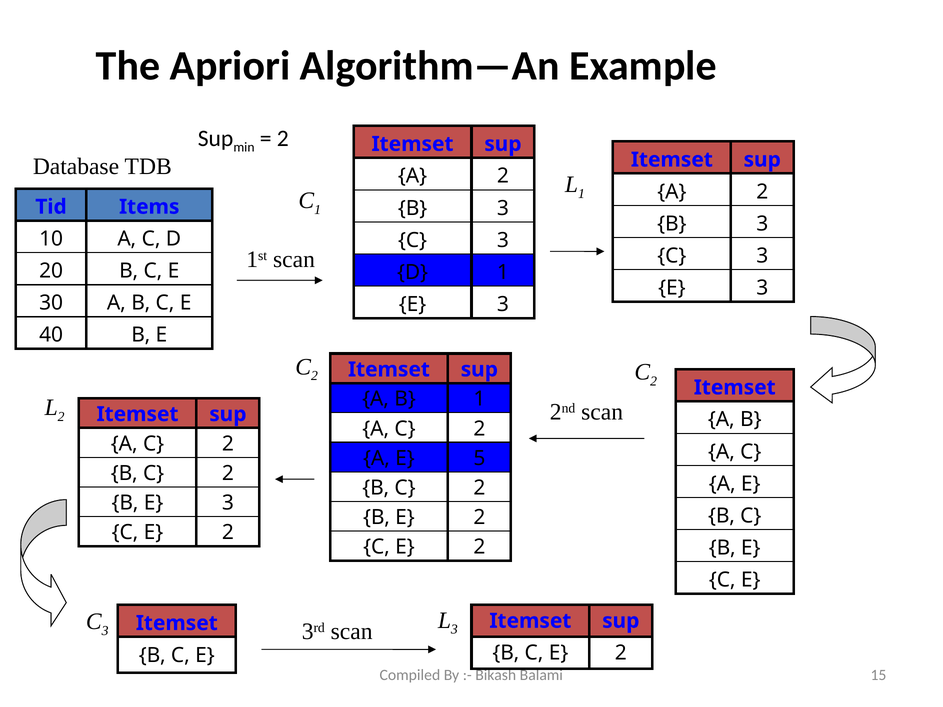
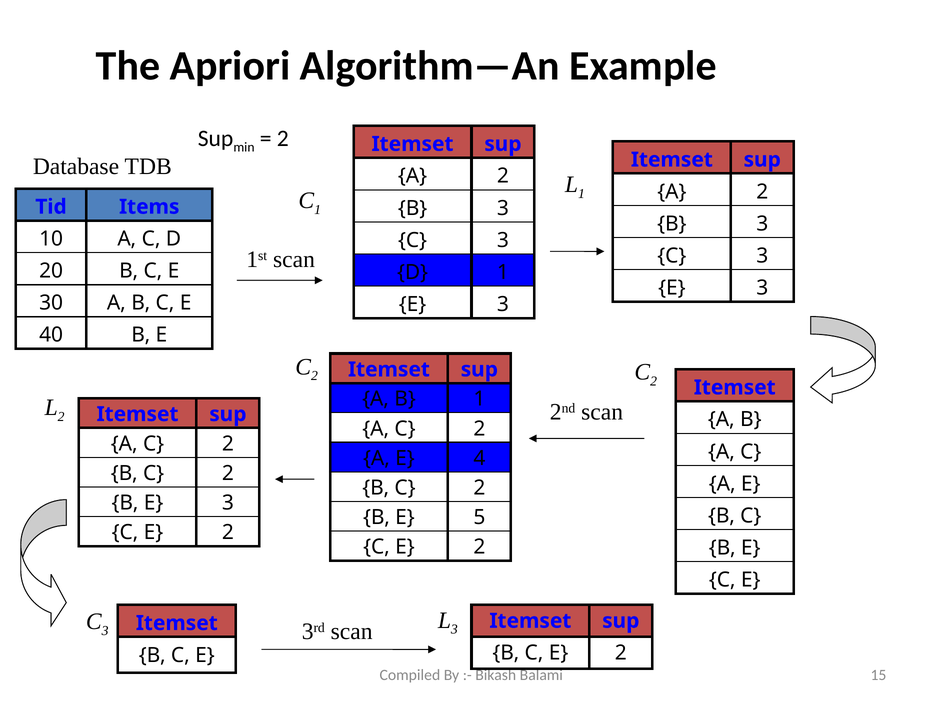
5: 5 -> 4 (479, 458)
B E 2: 2 -> 5 (479, 518)
